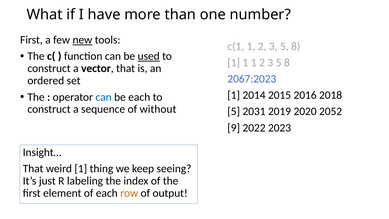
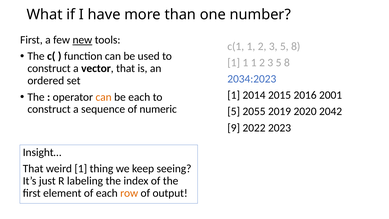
used underline: present -> none (149, 56)
2067:2023: 2067:2023 -> 2034:2023 (252, 79)
2018: 2018 -> 2001 (331, 95)
can colour: blue -> orange (104, 97)
without: without -> numeric (158, 109)
2031: 2031 -> 2055 (254, 111)
2052: 2052 -> 2042 (331, 111)
